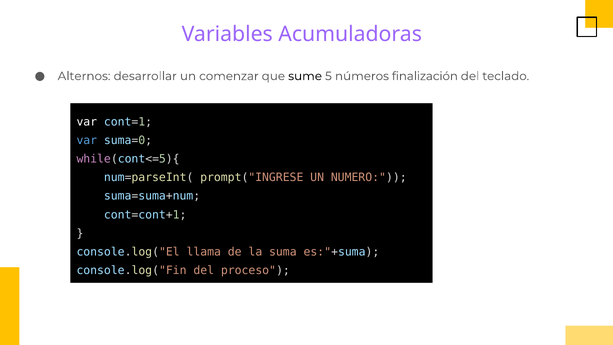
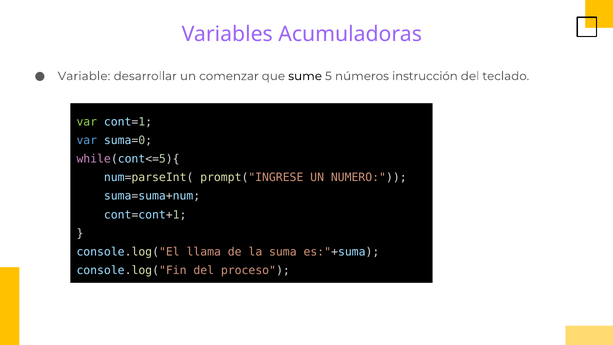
Alternos: Alternos -> Variable (84, 76)
finalización: finalización -> instrucción (425, 76)
var colour: white -> light green (87, 122)
